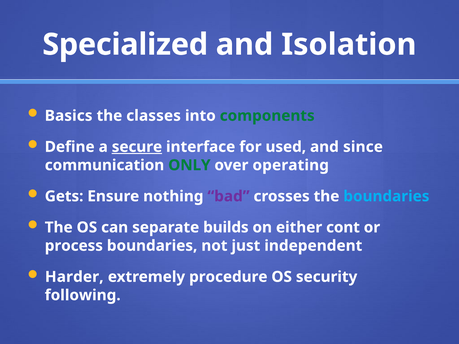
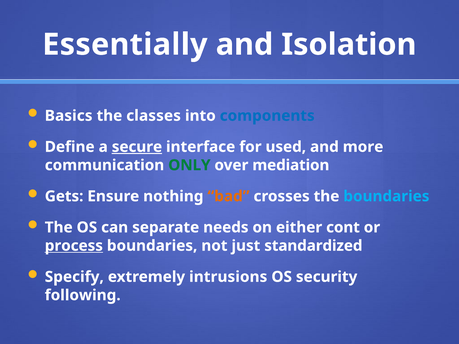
Specialized: Specialized -> Essentially (125, 45)
components colour: green -> blue (267, 116)
since: since -> more (363, 147)
operating: operating -> mediation (291, 165)
bad colour: purple -> orange (228, 196)
builds: builds -> needs (226, 228)
process underline: none -> present (74, 246)
independent: independent -> standardized (313, 246)
Harder: Harder -> Specify (74, 277)
procedure: procedure -> intrusions (228, 277)
